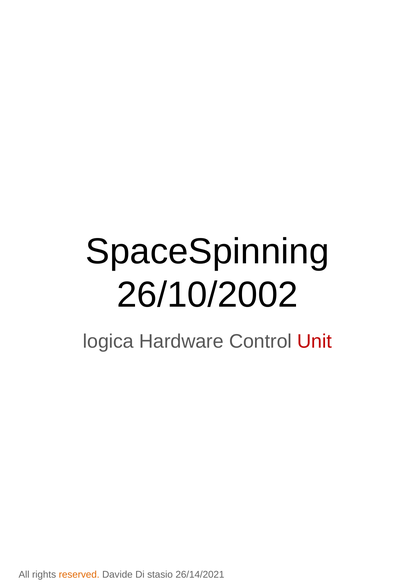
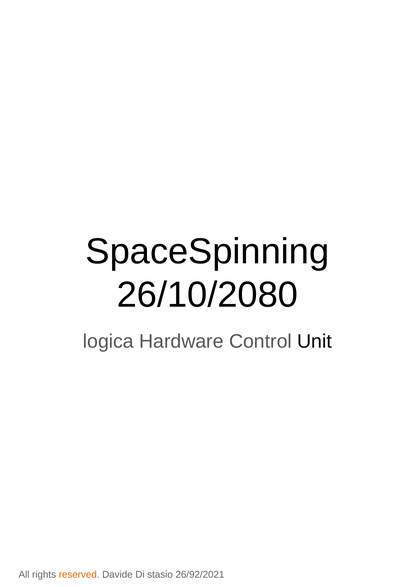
26/10/2002: 26/10/2002 -> 26/10/2080 (207, 295)
Unit colour: red -> black (315, 341)
26/14/2021: 26/14/2021 -> 26/92/2021 (200, 575)
